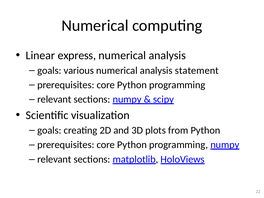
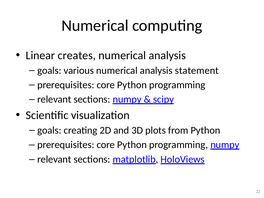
express: express -> creates (77, 55)
